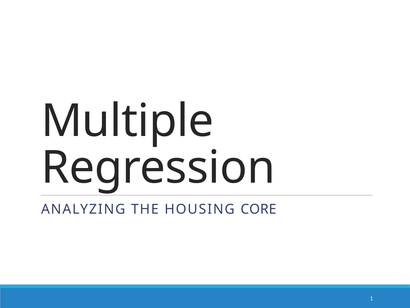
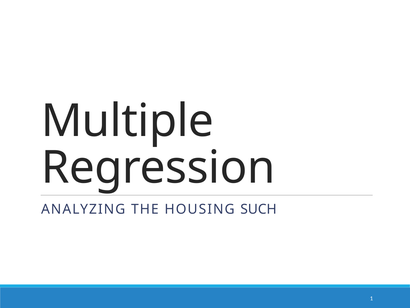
CORE: CORE -> SUCH (259, 209)
